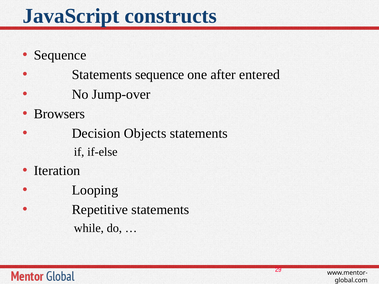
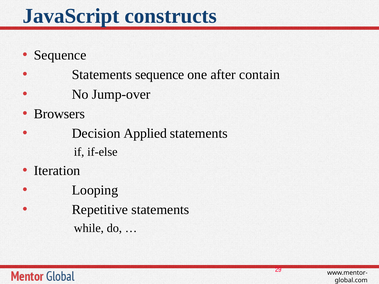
entered: entered -> contain (260, 75)
Objects: Objects -> Applied (145, 133)
